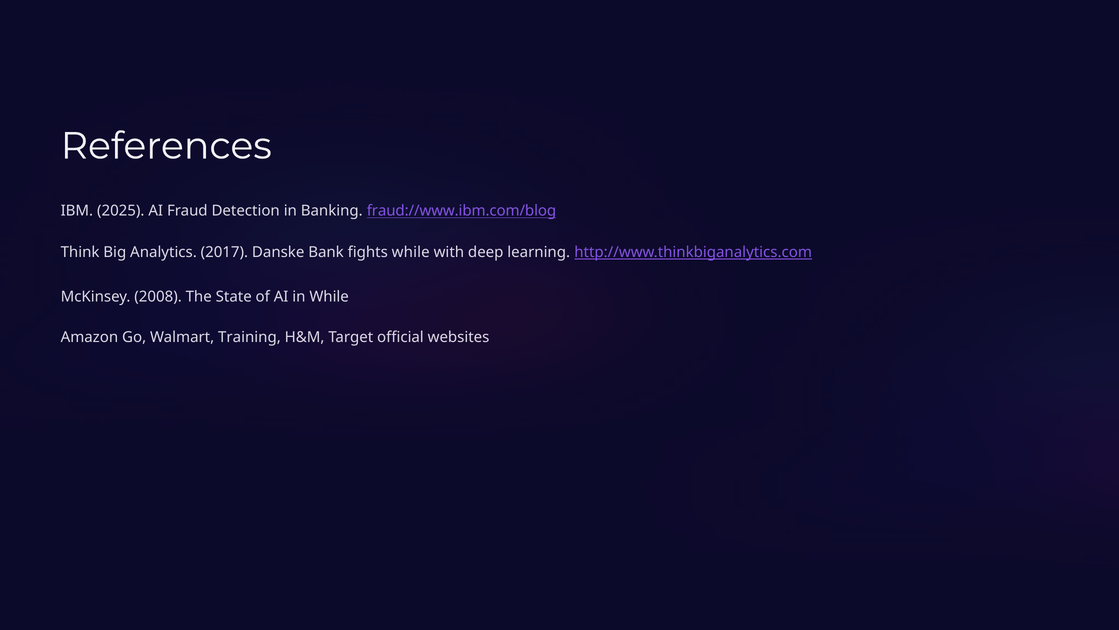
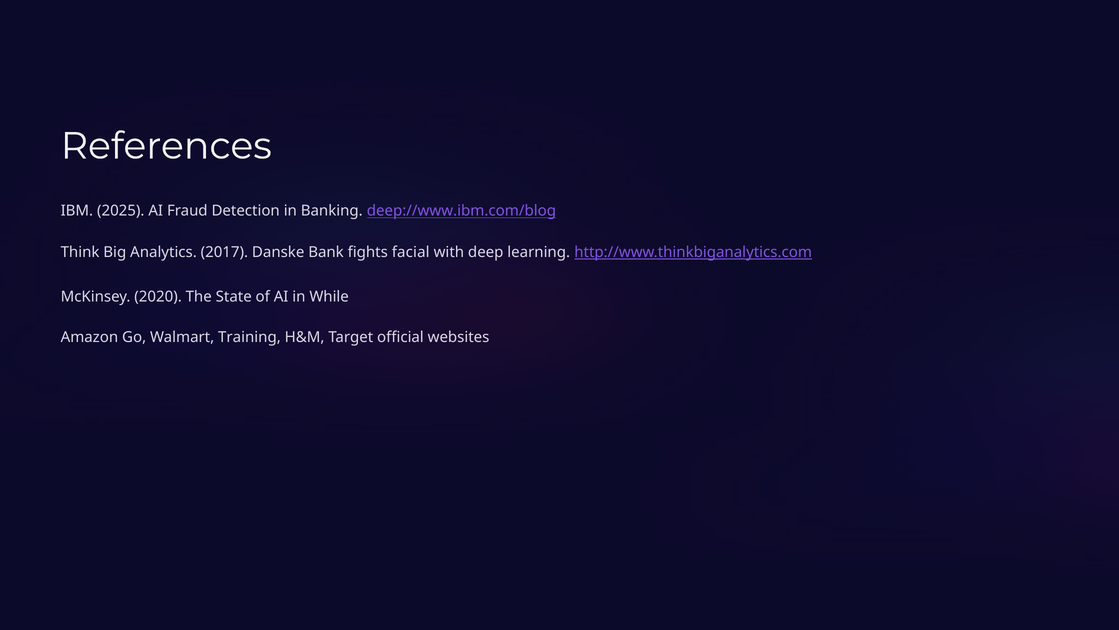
fraud://www.ibm.com/blog: fraud://www.ibm.com/blog -> deep://www.ibm.com/blog (461, 211)
fights while: while -> facial (411, 252)
2008: 2008 -> 2020 (158, 297)
